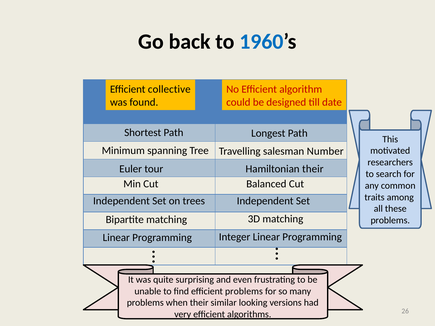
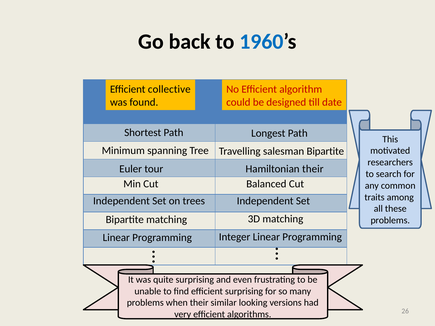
salesman Number: Number -> Bipartite (325, 151)
efficient problems: problems -> surprising (244, 291)
